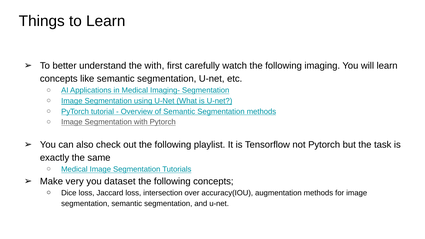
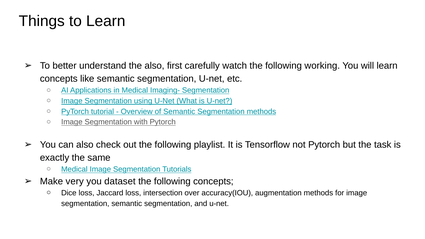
the with: with -> also (154, 66)
imaging: imaging -> working (322, 66)
